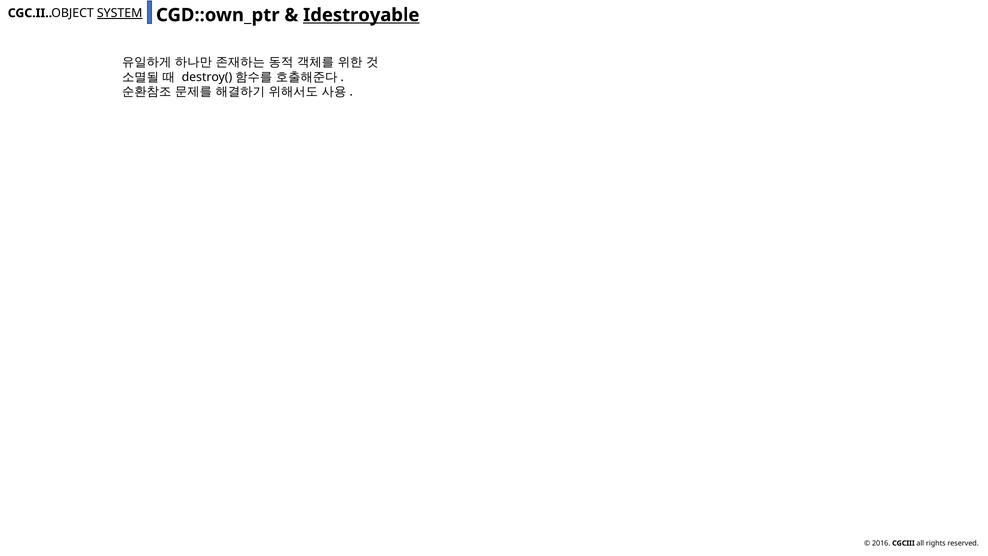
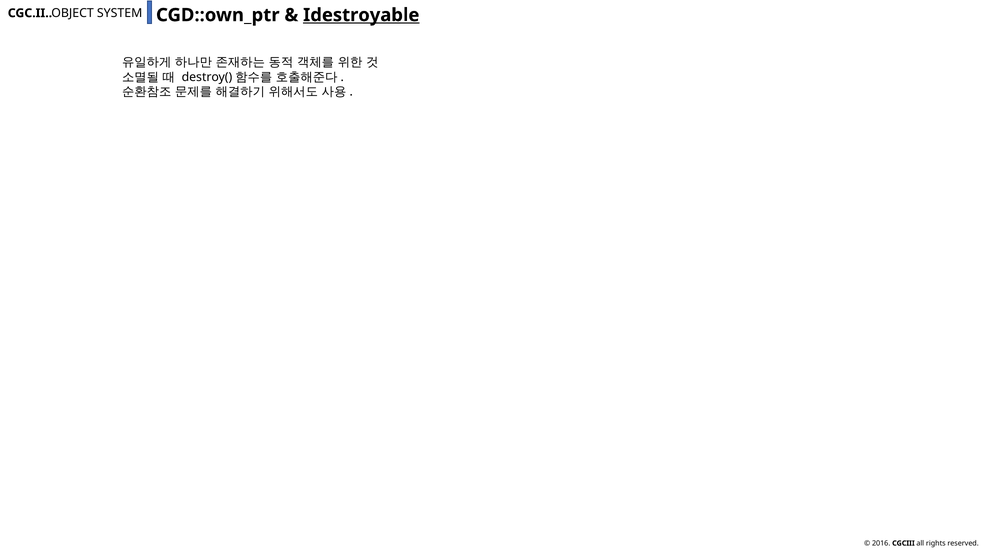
SYSTEM underline: present -> none (120, 13)
